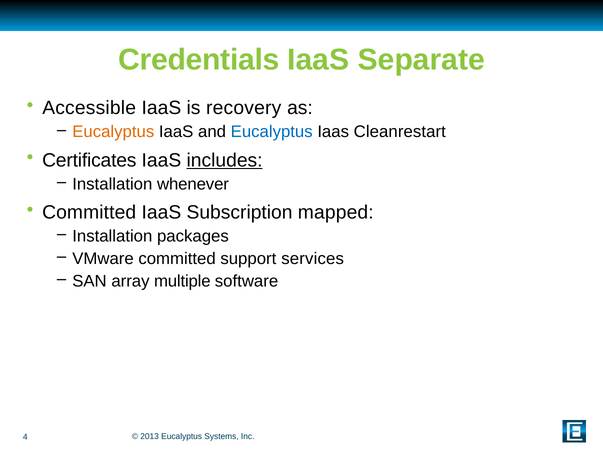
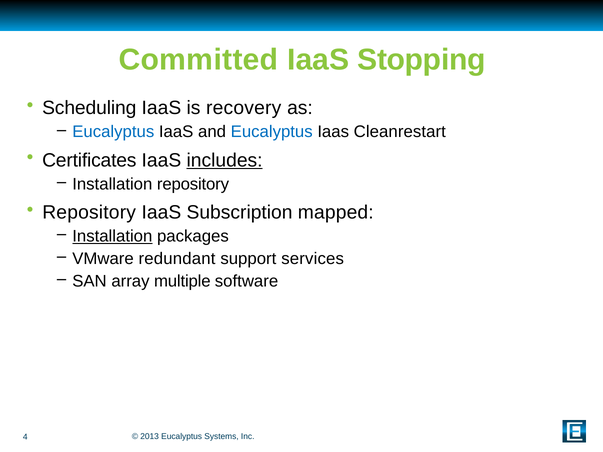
Credentials: Credentials -> Committed (198, 60)
Separate: Separate -> Stopping (421, 60)
Accessible: Accessible -> Scheduling (89, 108)
Eucalyptus colour: orange -> blue (113, 132)
Installation whenever: whenever -> repository (193, 184)
Committed: Committed -> Repository (89, 212)
Installation underline: none -> present (112, 236)
VMware committed: committed -> redundant (177, 259)
